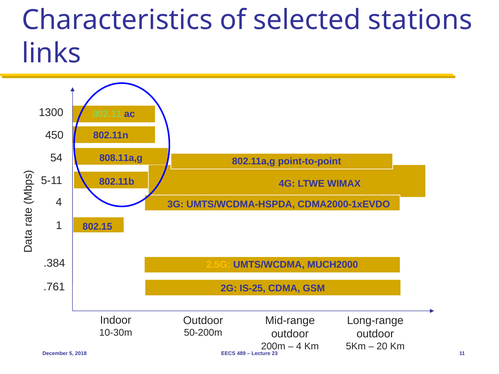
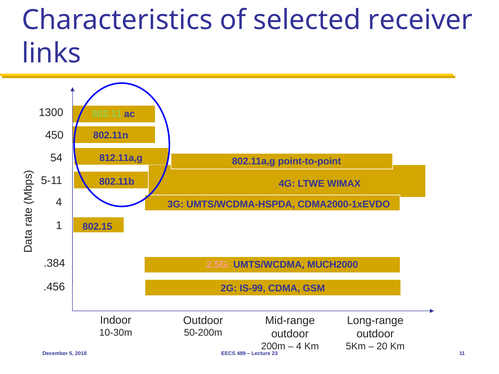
stations: stations -> receiver (420, 20)
808.11a,g: 808.11a,g -> 812.11a,g (121, 158)
2.5G colour: yellow -> pink (218, 265)
.761: .761 -> .456 (54, 287)
IS-25: IS-25 -> IS-99 (253, 289)
